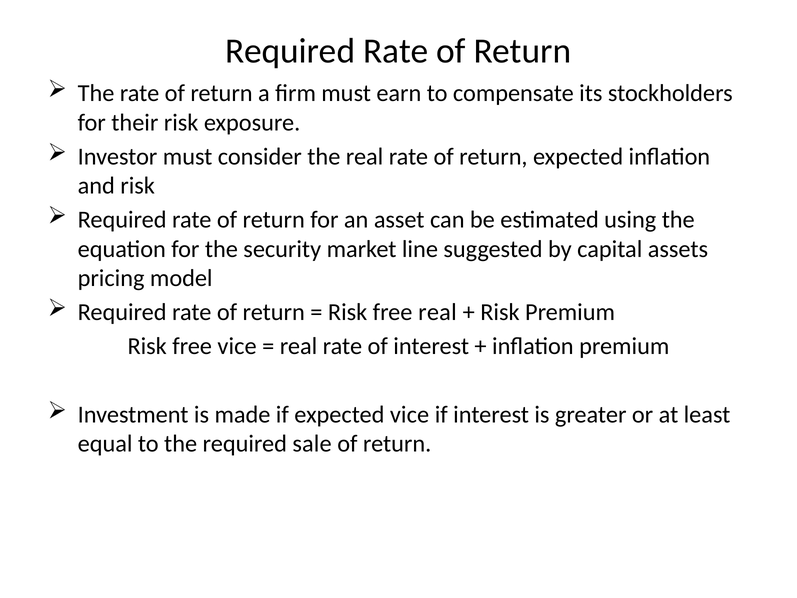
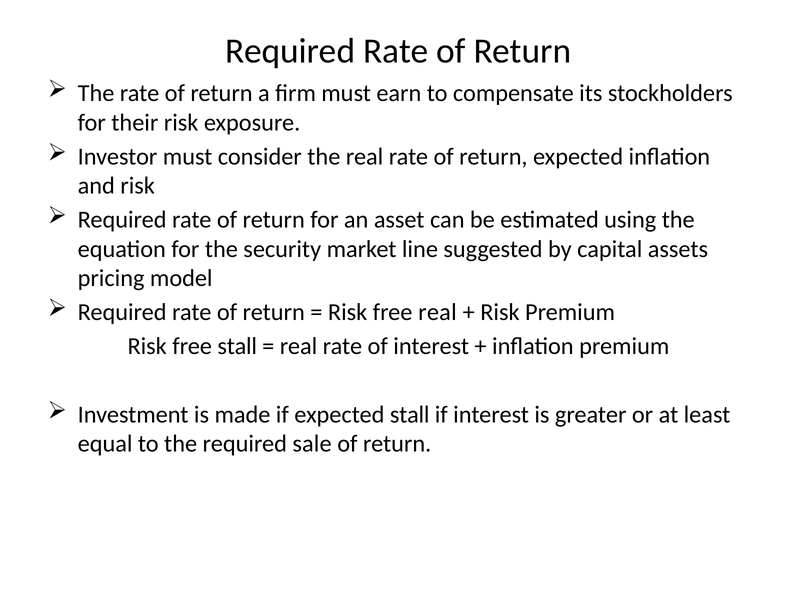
free vice: vice -> stall (237, 346)
expected vice: vice -> stall (410, 414)
